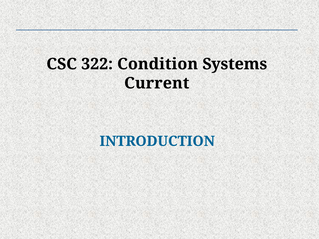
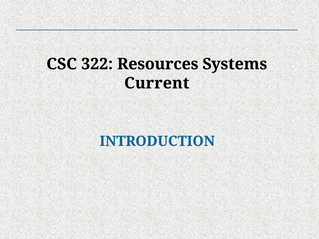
Condition: Condition -> Resources (158, 64)
